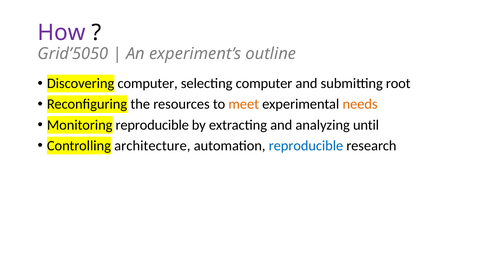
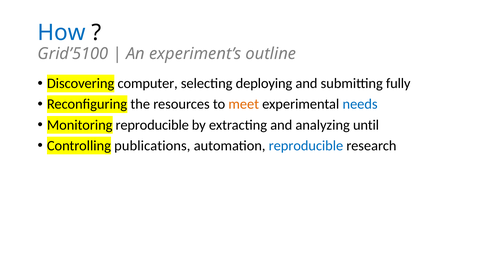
How colour: purple -> blue (62, 33)
Grid’5050: Grid’5050 -> Grid’5100 (73, 54)
selecting computer: computer -> deploying (264, 83)
root: root -> fully (398, 83)
needs colour: orange -> blue (360, 104)
architecture: architecture -> publications (152, 146)
